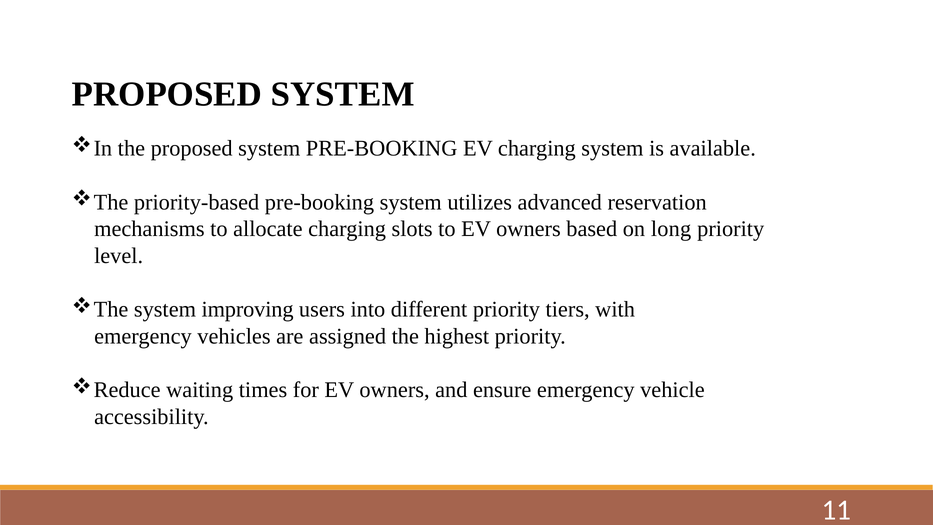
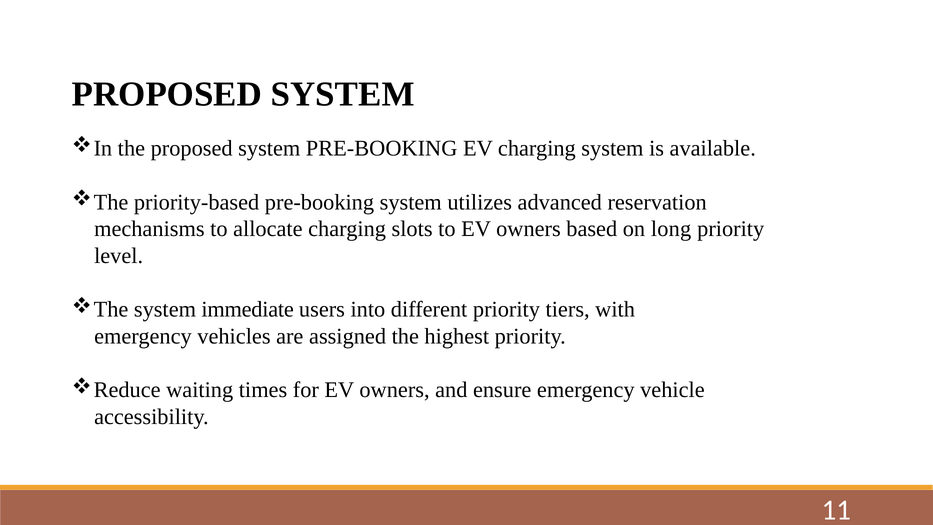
improving: improving -> immediate (248, 309)
